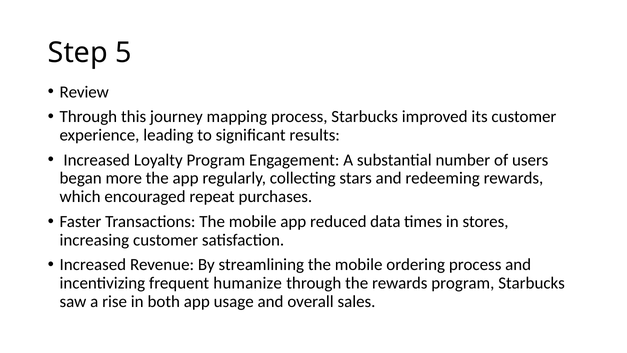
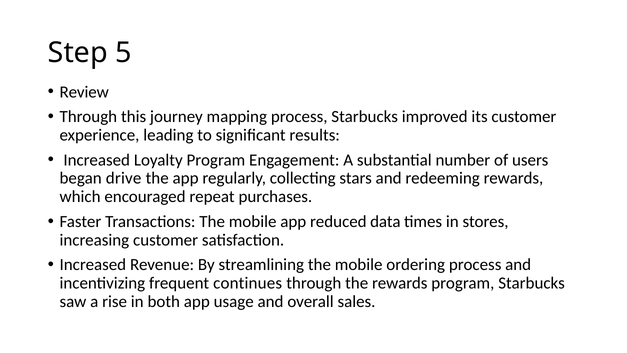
more: more -> drive (124, 178)
humanize: humanize -> continues (248, 283)
